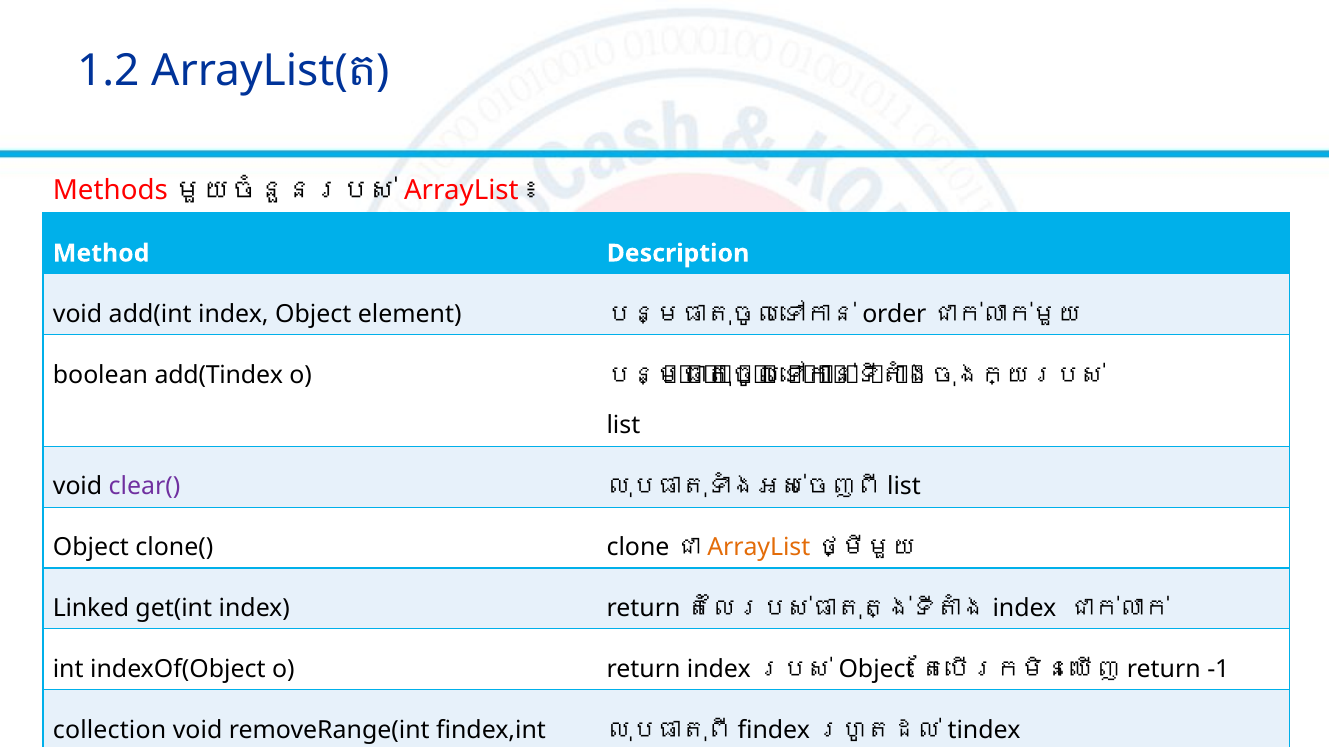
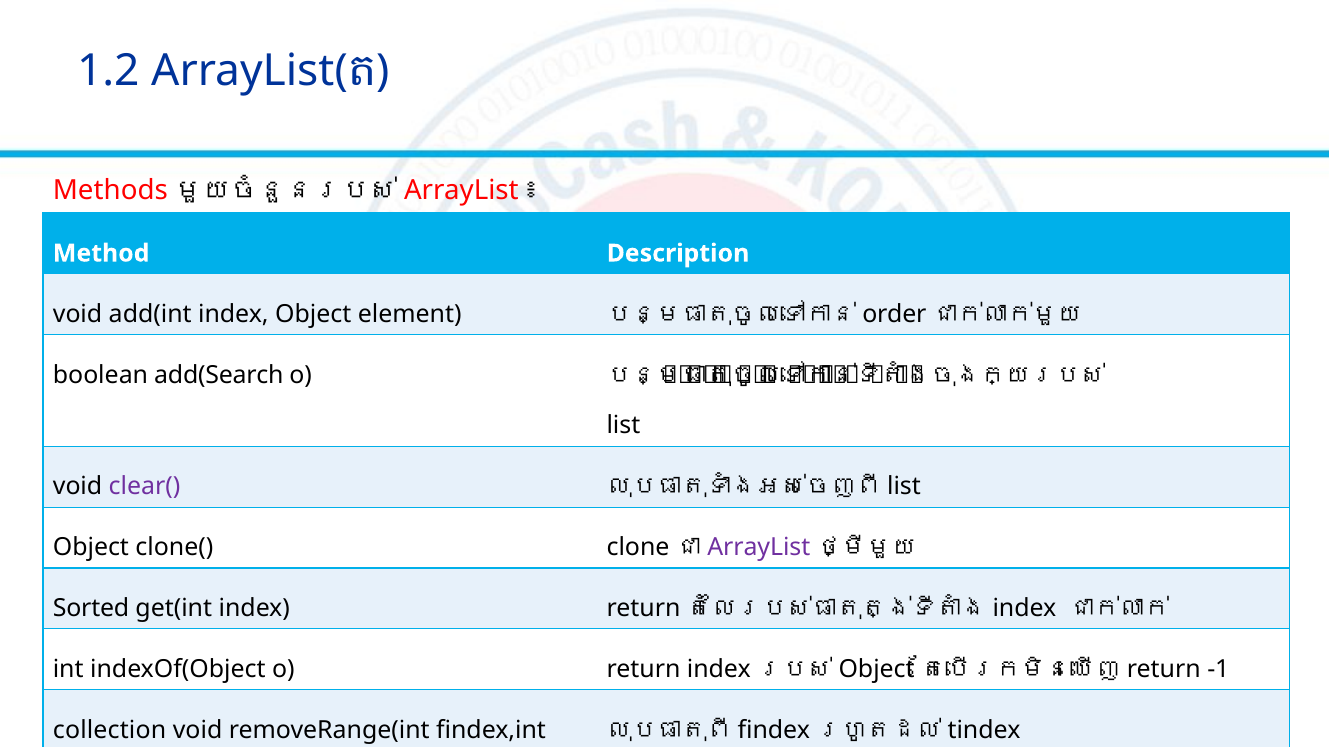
add(Tindex: add(Tindex -> add(Search (219, 375)
ArrayList colour: orange -> purple (759, 548)
Linked: Linked -> Sorted (91, 609)
